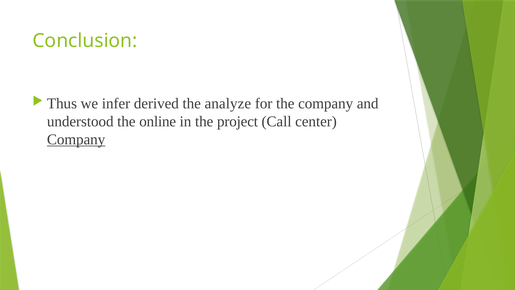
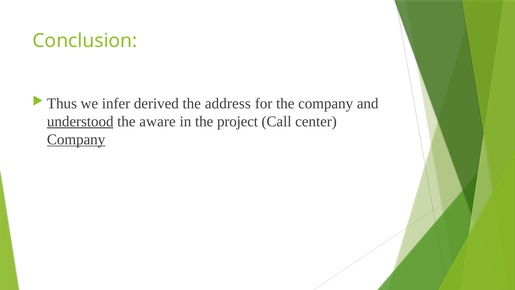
analyze: analyze -> address (228, 103)
understood underline: none -> present (80, 121)
online: online -> aware (158, 121)
